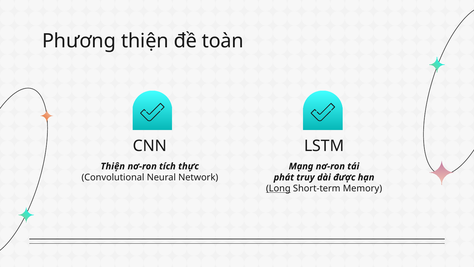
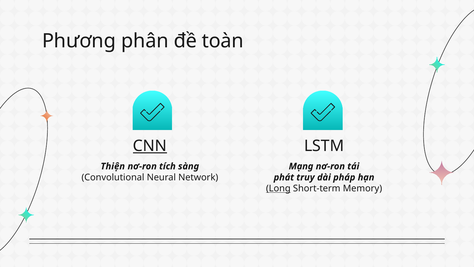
Phương thiện: thiện -> phân (145, 41)
CNN underline: none -> present (150, 146)
thực: thực -> sàng (189, 166)
được: được -> pháp (344, 177)
